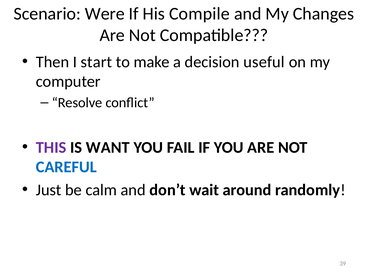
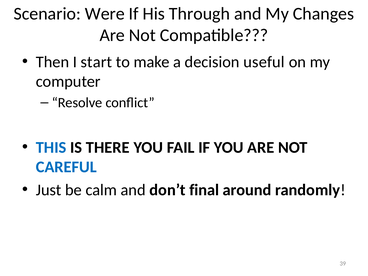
Compile: Compile -> Through (199, 14)
THIS colour: purple -> blue (51, 147)
WANT: WANT -> THERE (108, 147)
wait: wait -> final (204, 190)
